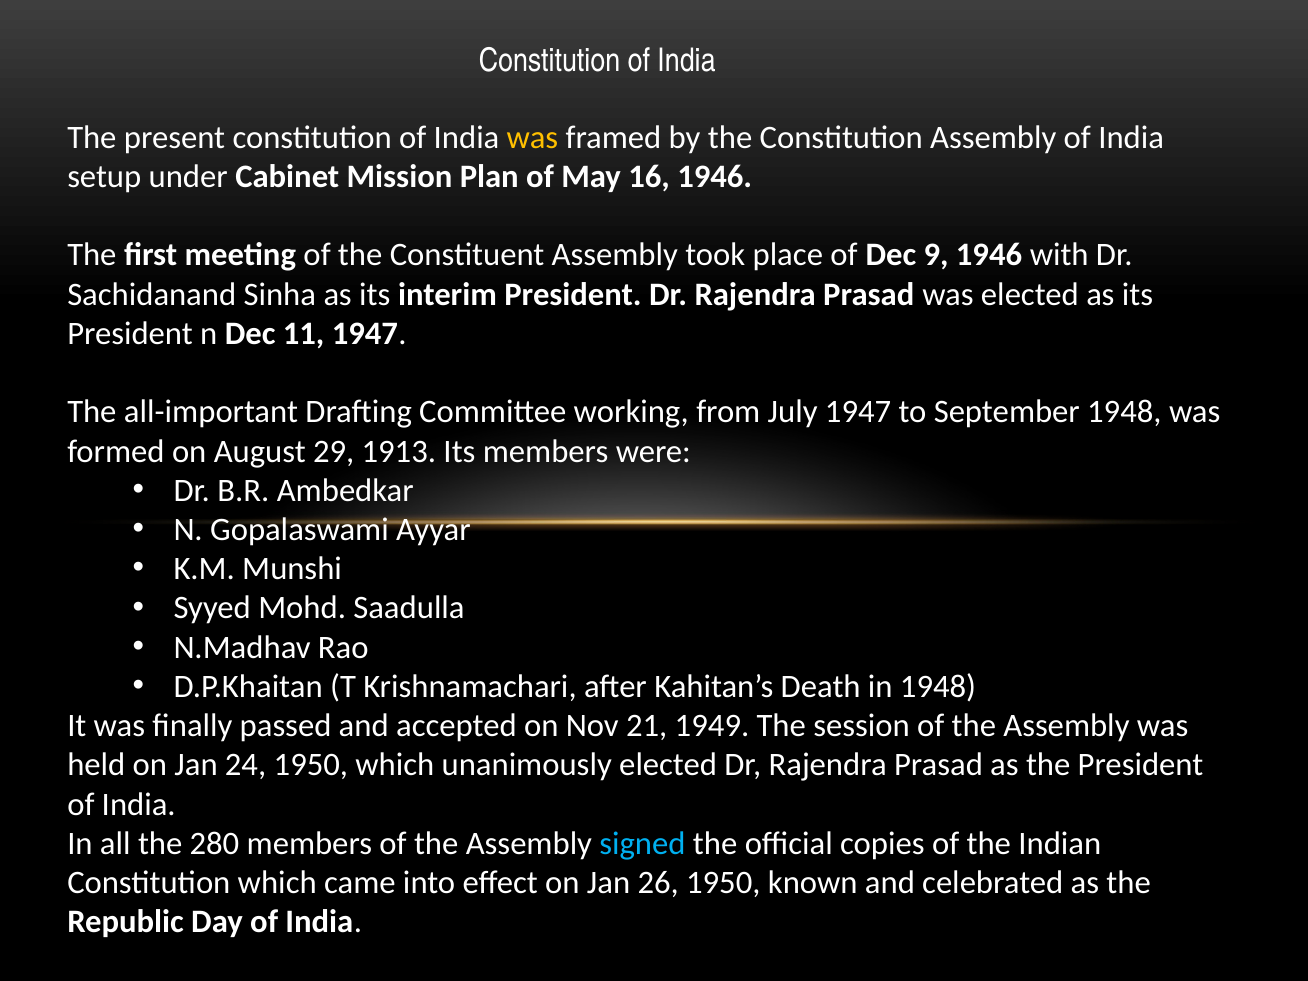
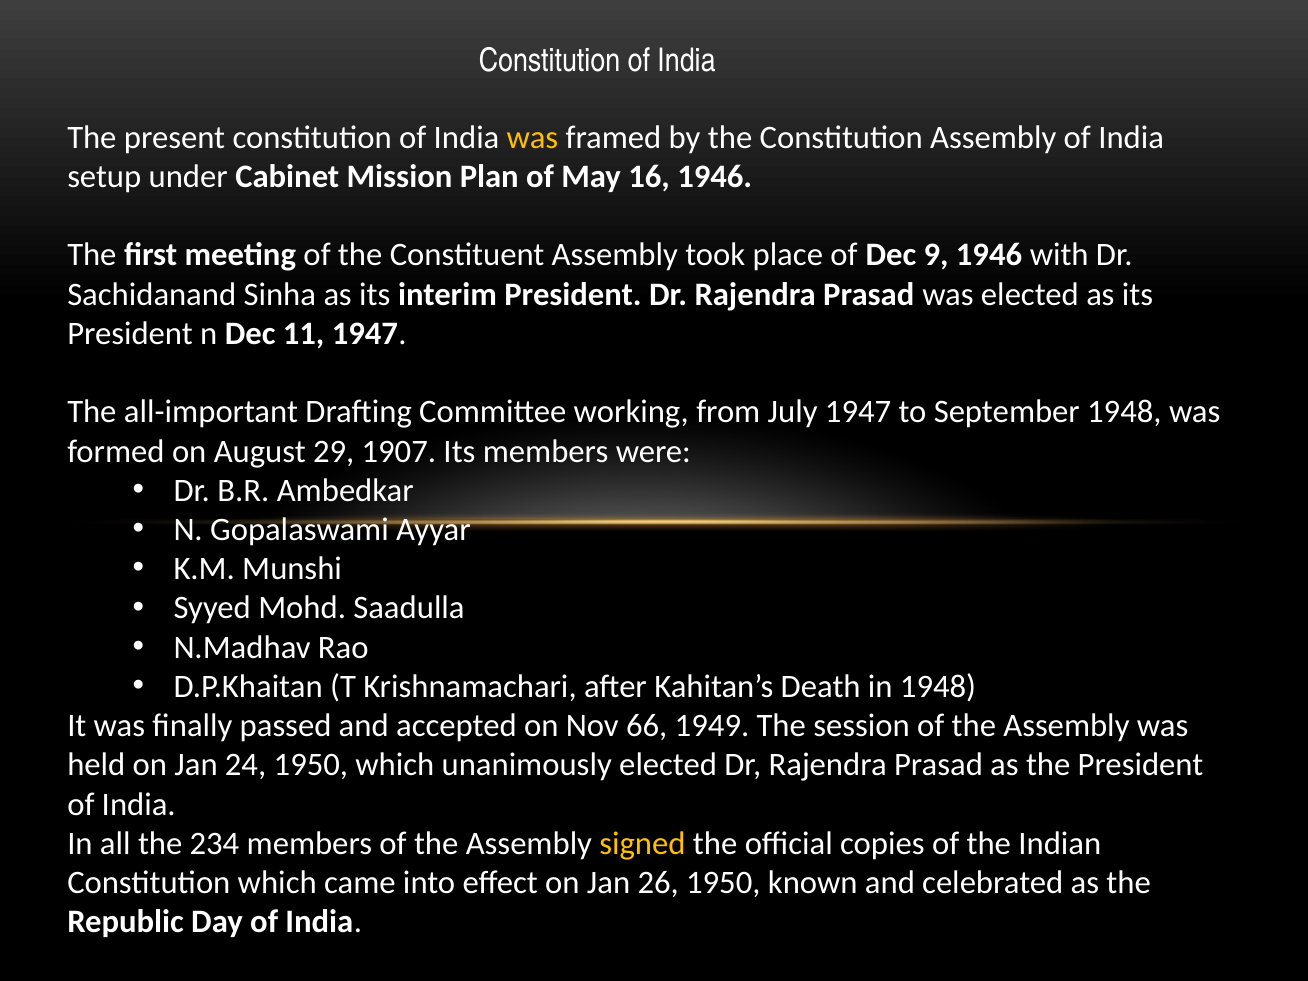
1913: 1913 -> 1907 (399, 451)
21: 21 -> 66 (647, 726)
280: 280 -> 234 (214, 844)
signed colour: light blue -> yellow (642, 844)
